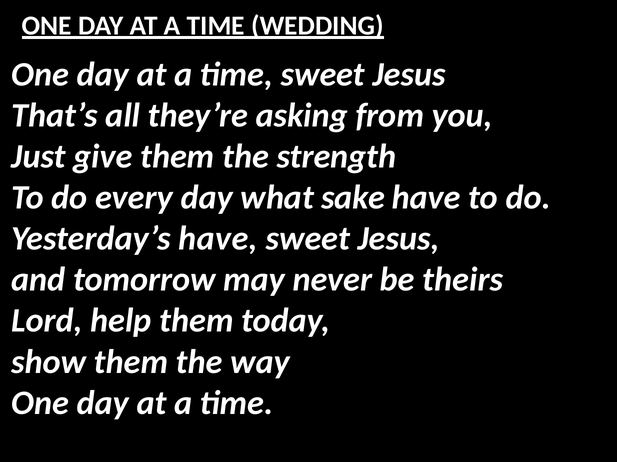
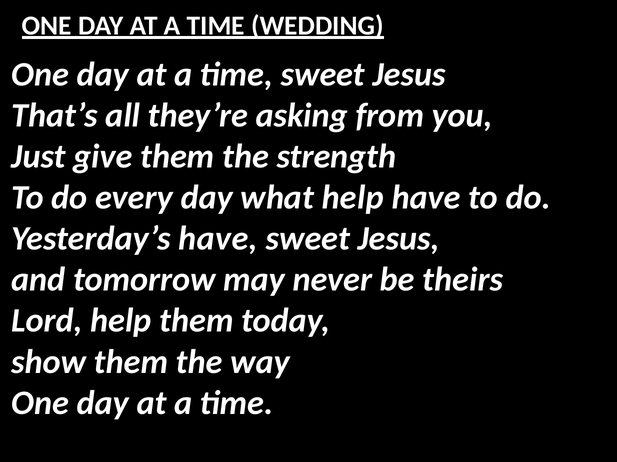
what sake: sake -> help (353, 198)
